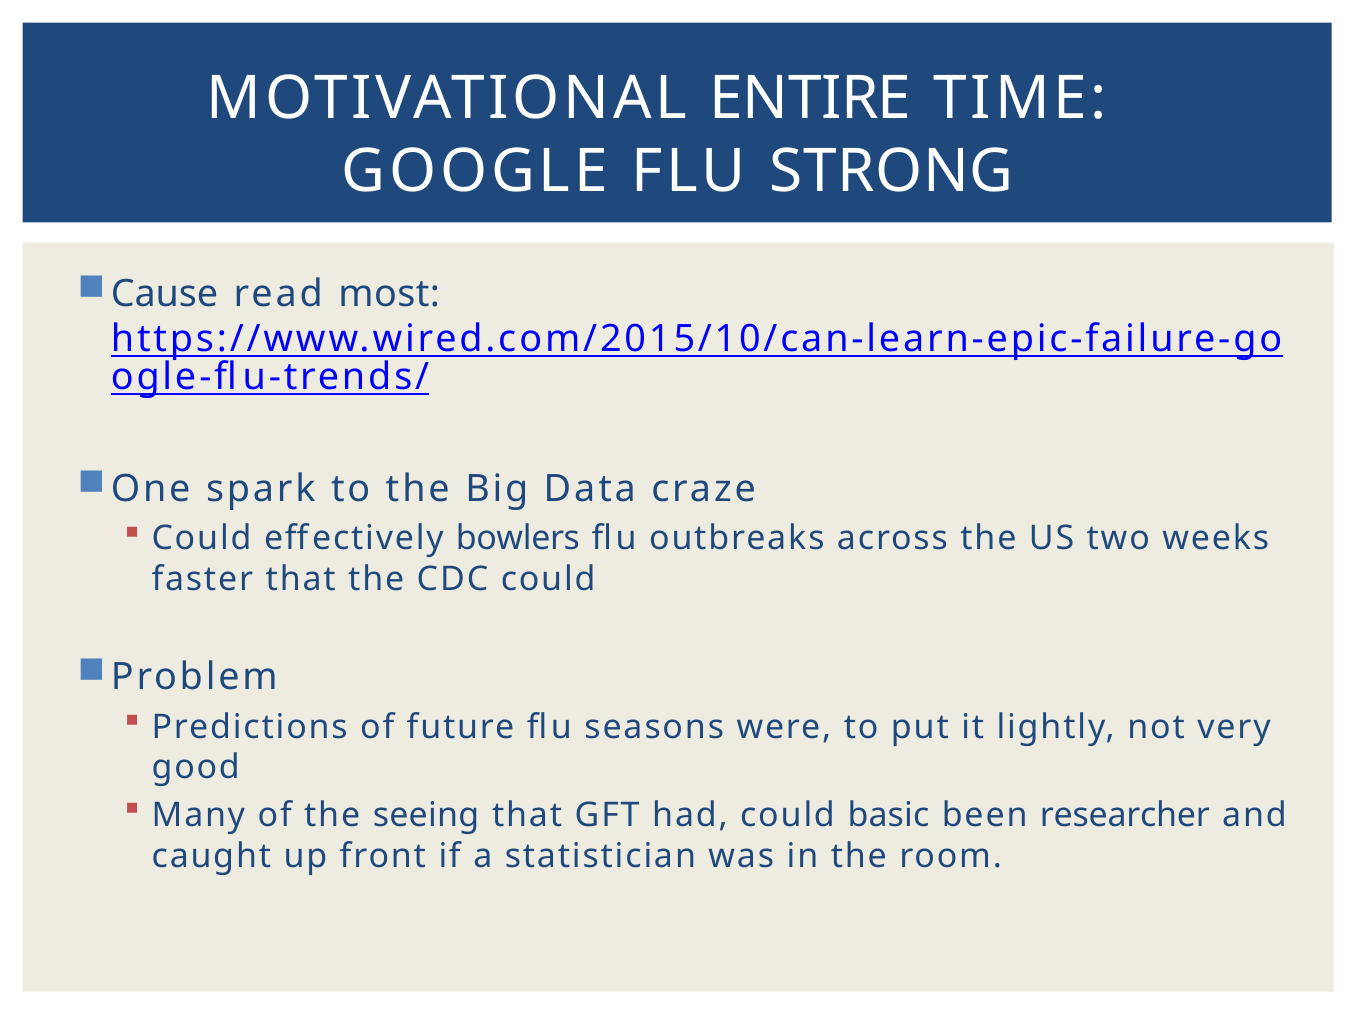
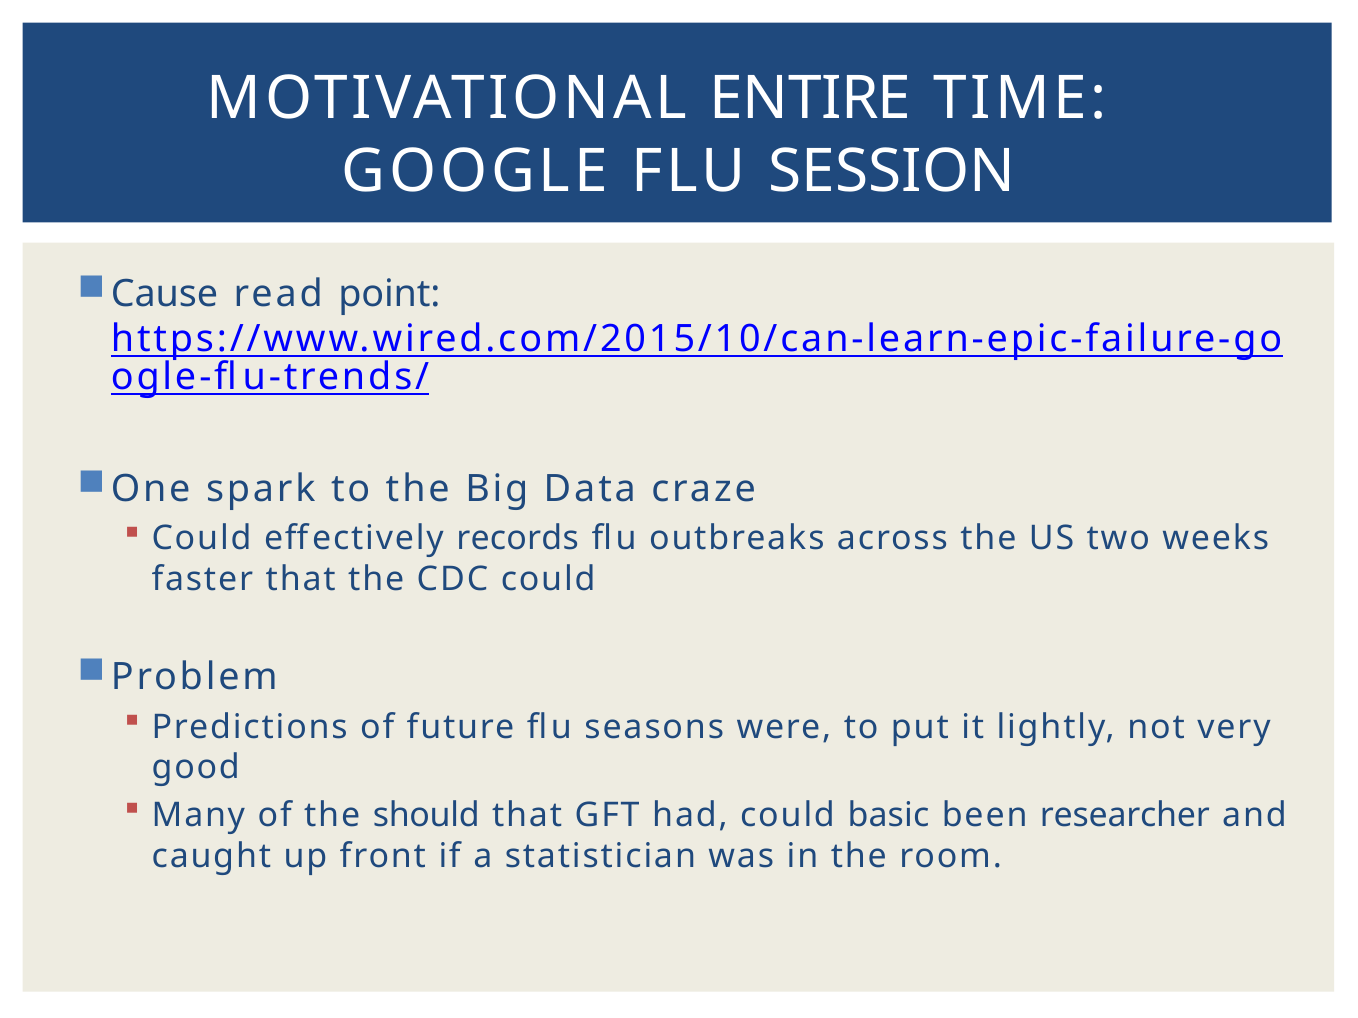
STRONG: STRONG -> SESSION (892, 172)
most: most -> point (389, 294)
bowlers: bowlers -> records (518, 539)
seeing: seeing -> should (426, 816)
